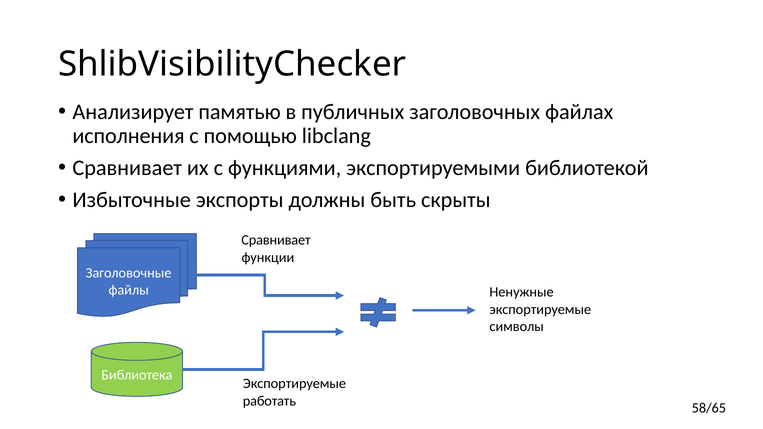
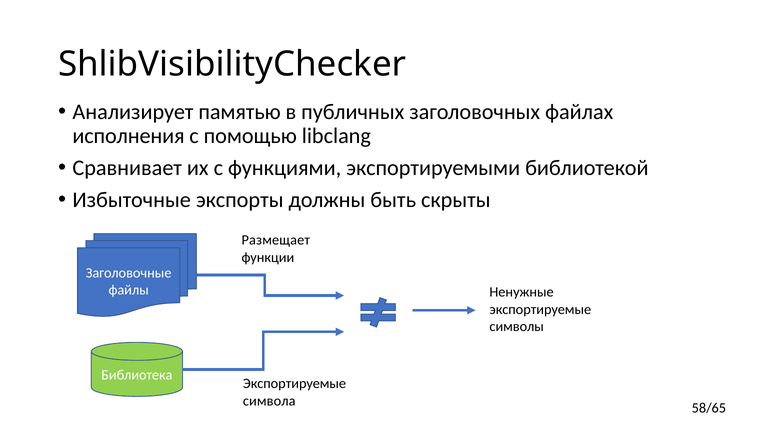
Сравнивает: Сравнивает -> Размещает (276, 240)
работать: работать -> символа (269, 401)
